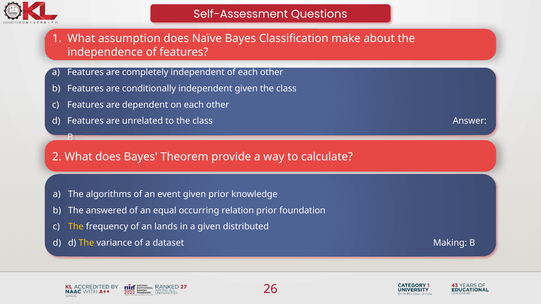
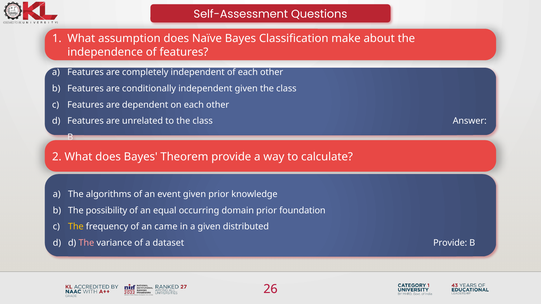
answered: answered -> possibility (107, 211)
relation: relation -> domain (238, 211)
lands: lands -> came (166, 227)
The colour: yellow -> pink (86, 243)
dataset Making: Making -> Provide (450, 243)
